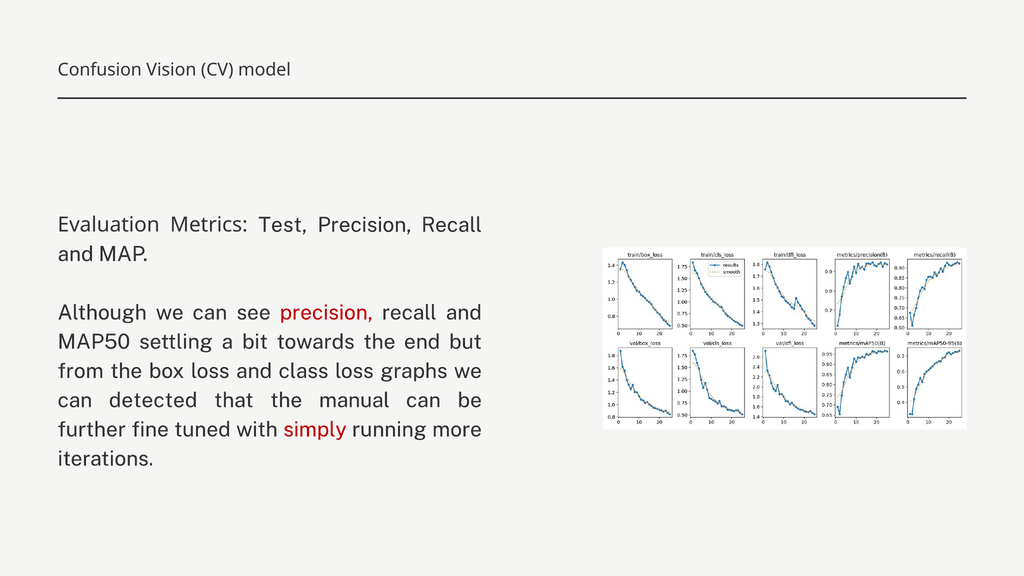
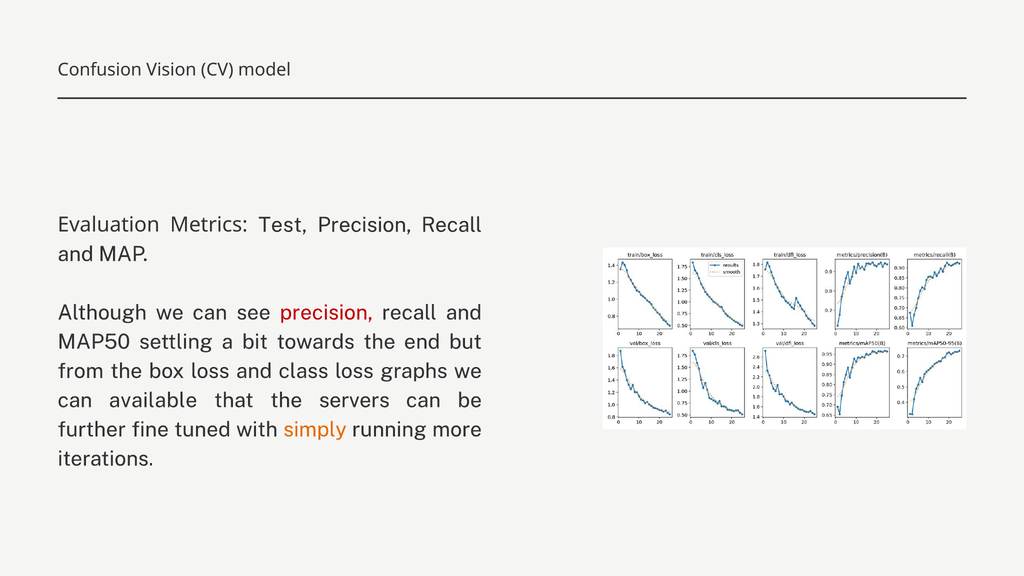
detected: detected -> available (153, 400)
manual: manual -> servers (354, 400)
simply colour: red -> orange (315, 430)
